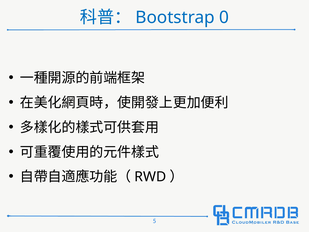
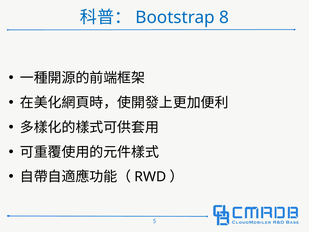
0: 0 -> 8 (224, 17)
